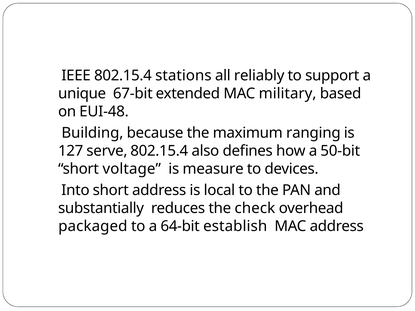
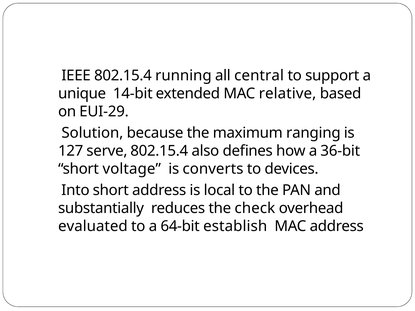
stations: stations -> running (183, 76)
reliably: reliably -> central (259, 76)
67-bit: 67-bit -> 14-bit (133, 94)
military: military -> relative (288, 94)
EUI-48: EUI-48 -> EUI-29 (104, 112)
Building: Building -> Solution (92, 133)
50-bit: 50-bit -> 36-bit (340, 151)
measure: measure -> converts (213, 169)
packaged: packaged -> evaluated (93, 226)
